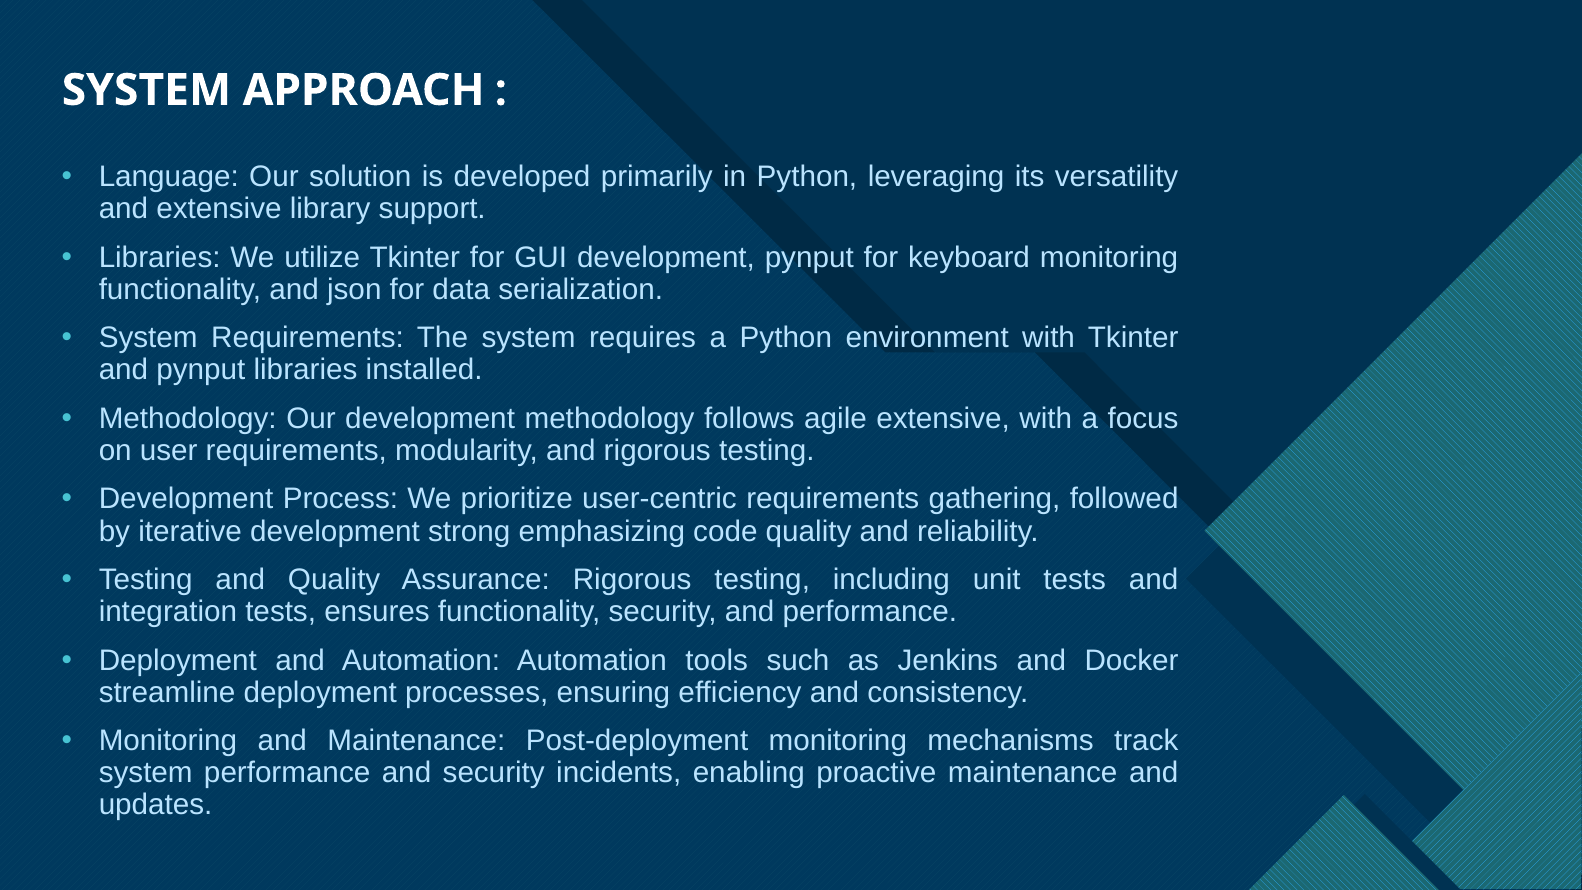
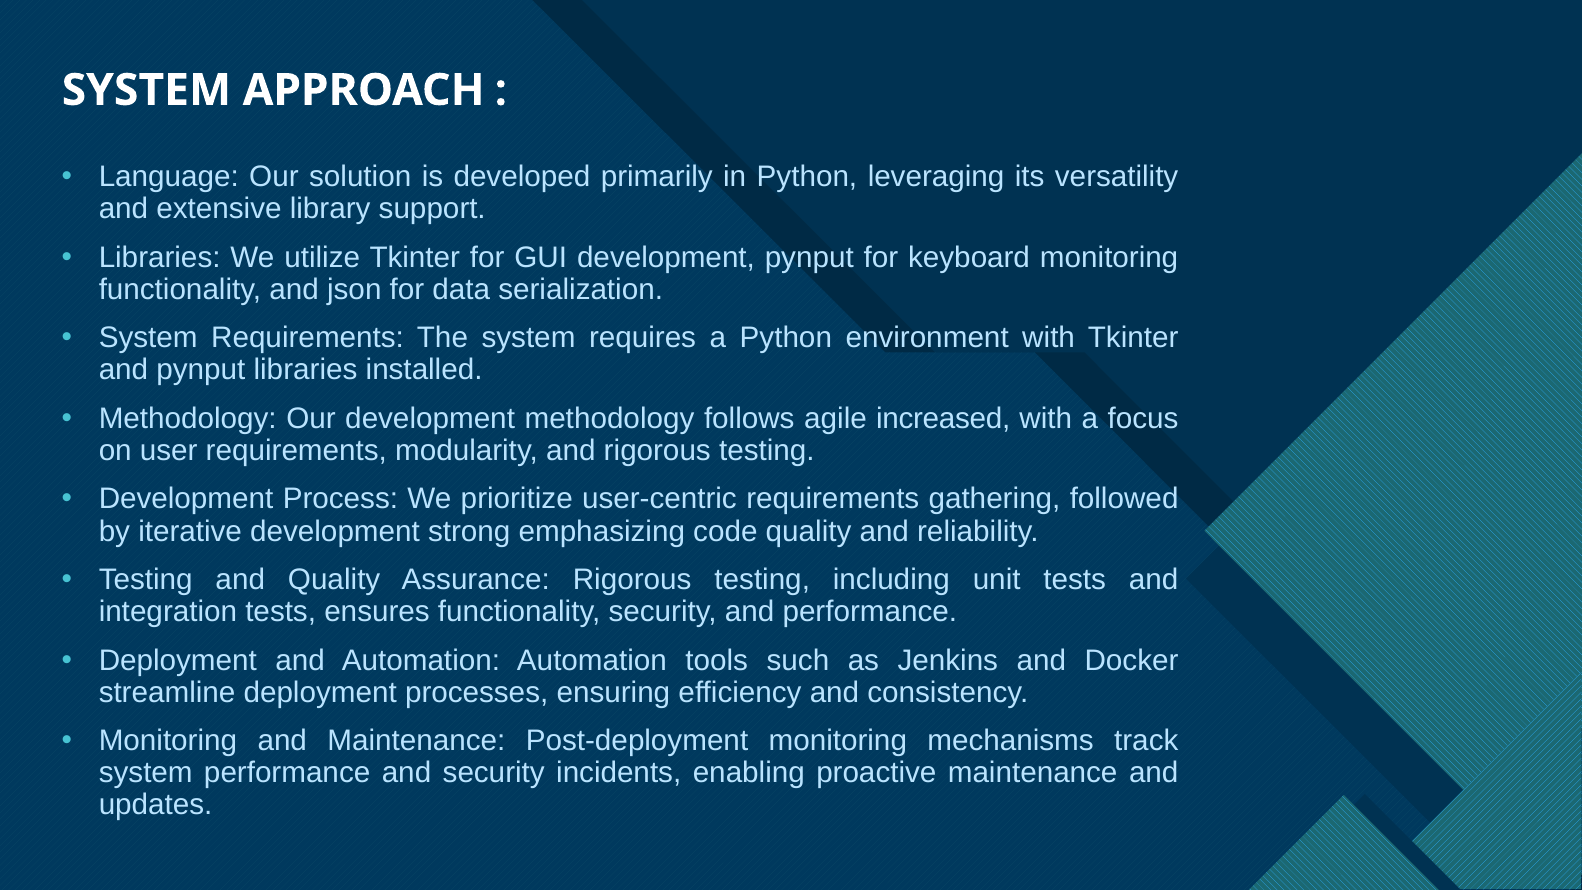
agile extensive: extensive -> increased (943, 419)
